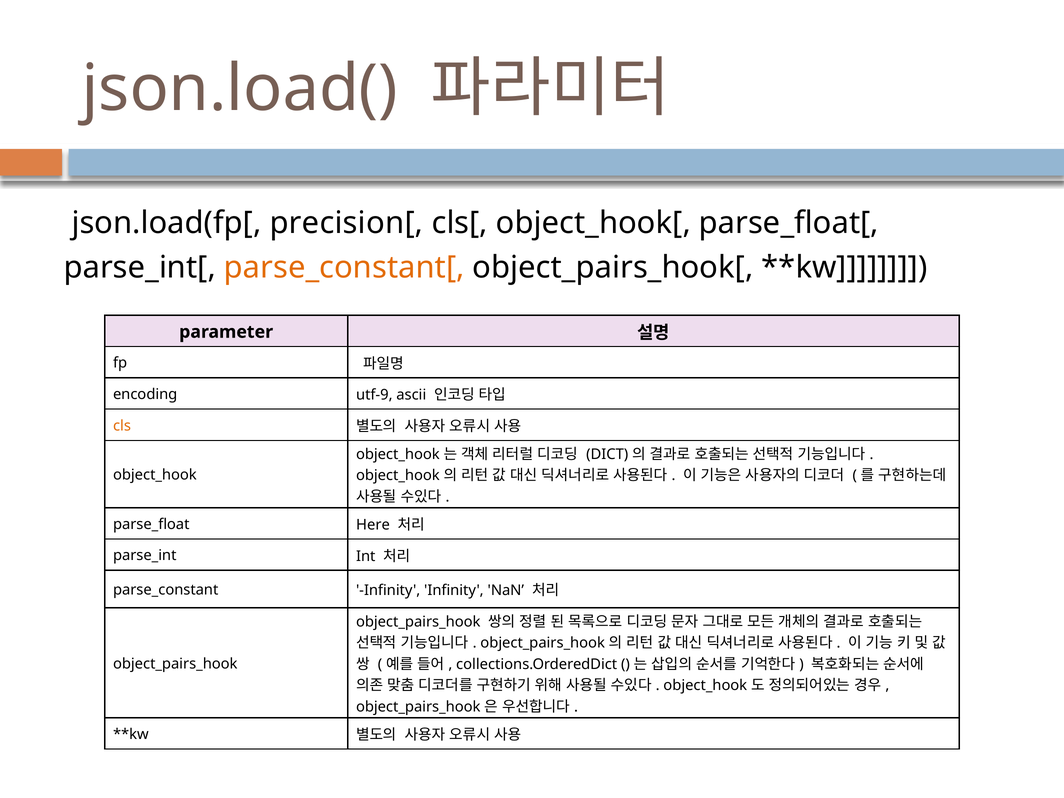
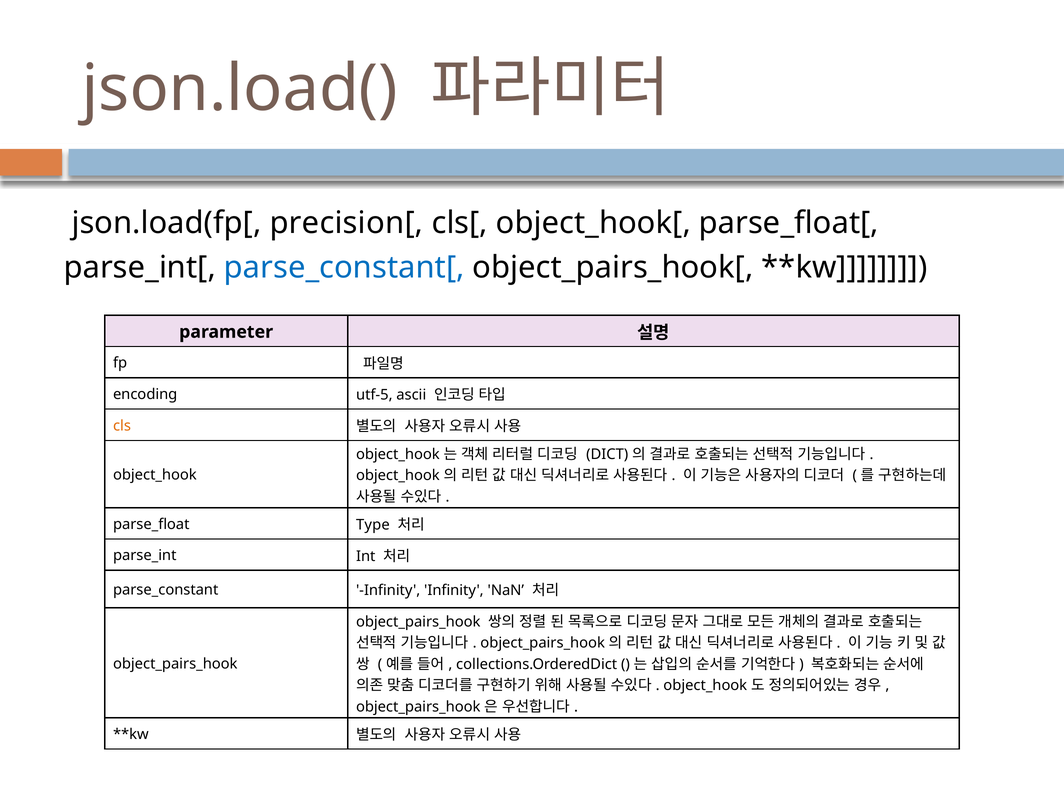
parse_constant[ colour: orange -> blue (344, 268)
utf-9: utf-9 -> utf-5 (374, 395)
Here: Here -> Type (373, 525)
